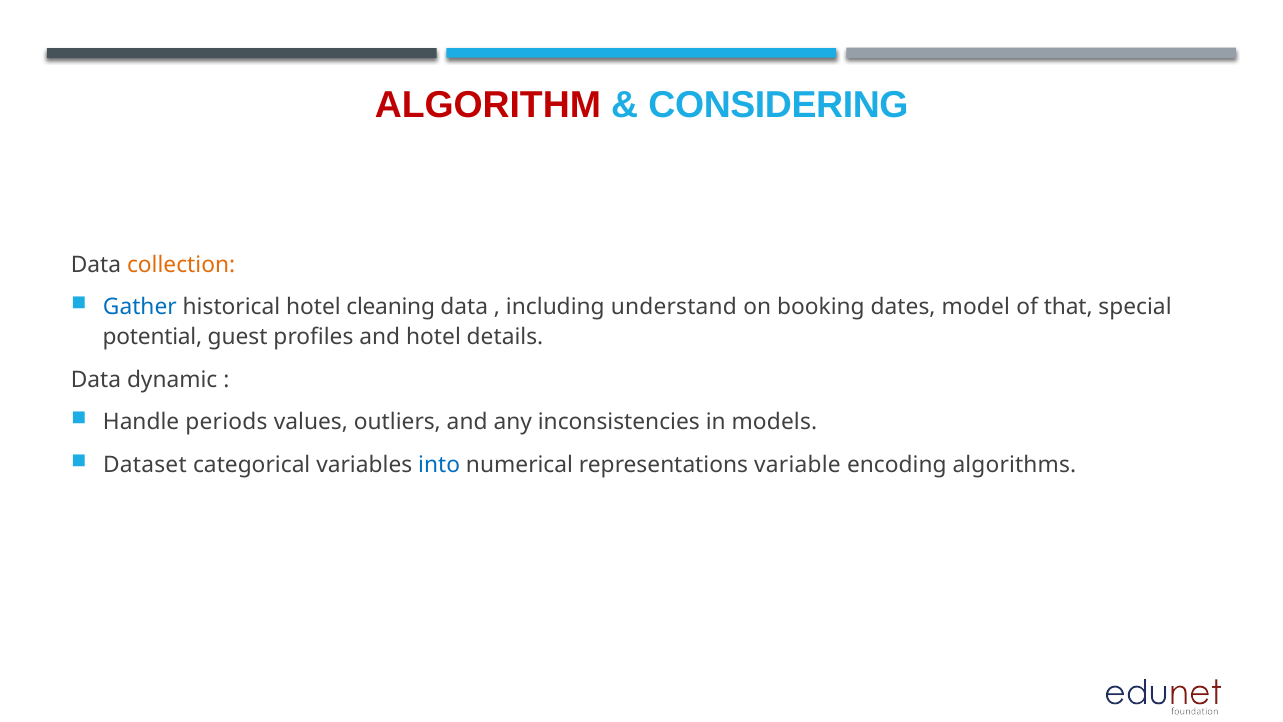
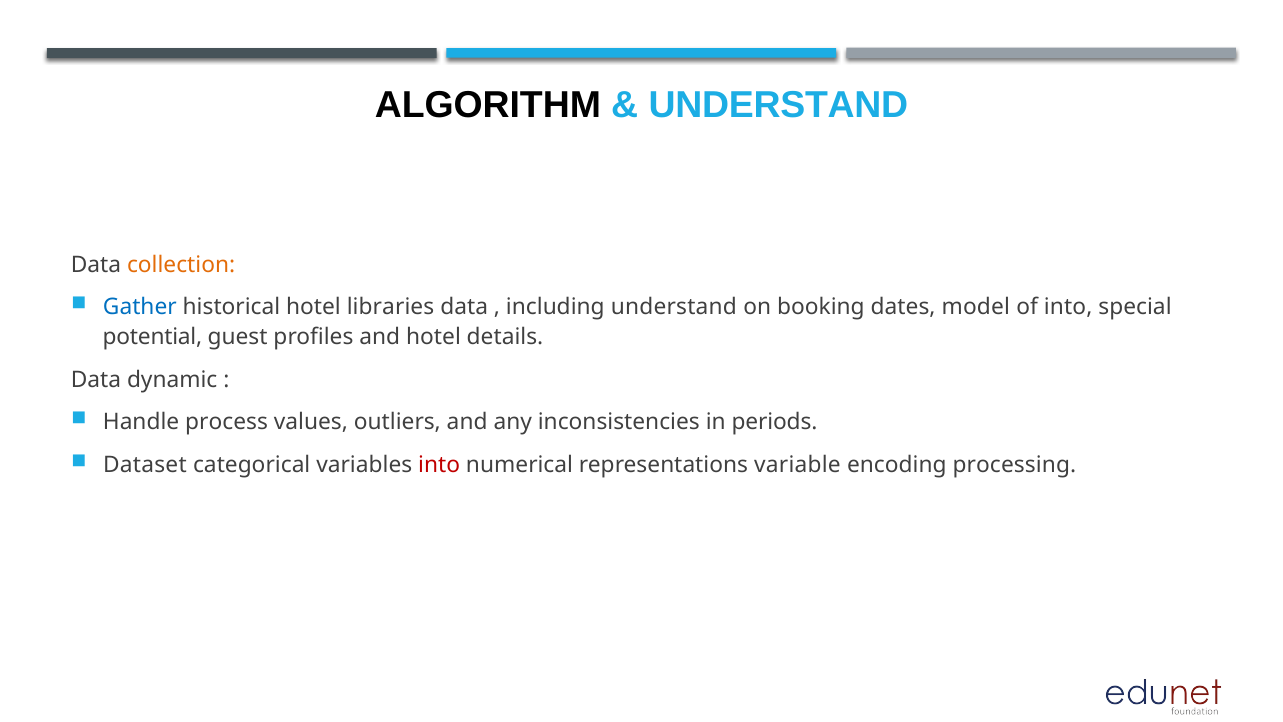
ALGORITHM colour: red -> black (488, 105)
CONSIDERING: CONSIDERING -> UNDERSTAND (778, 105)
cleaning: cleaning -> libraries (391, 307)
of that: that -> into (1068, 307)
periods: periods -> process (227, 422)
models: models -> periods (774, 422)
into colour: blue -> red (439, 465)
algorithms: algorithms -> processing (1014, 465)
